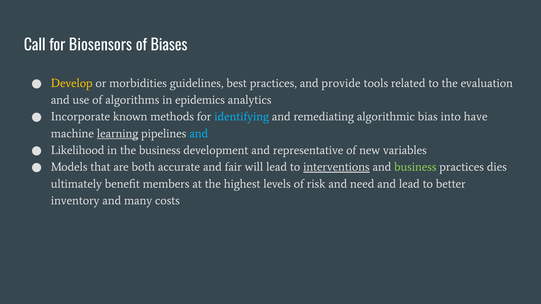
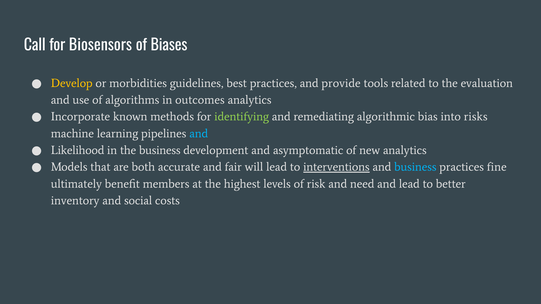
epidemics: epidemics -> outcomes (200, 100)
identifying colour: light blue -> light green (242, 117)
have: have -> risks (476, 117)
learning underline: present -> none (118, 134)
representative: representative -> asymptomatic (308, 150)
new variables: variables -> analytics (405, 150)
business colour: light green -> light blue (415, 167)
dies: dies -> fine (497, 167)
many: many -> social (138, 201)
